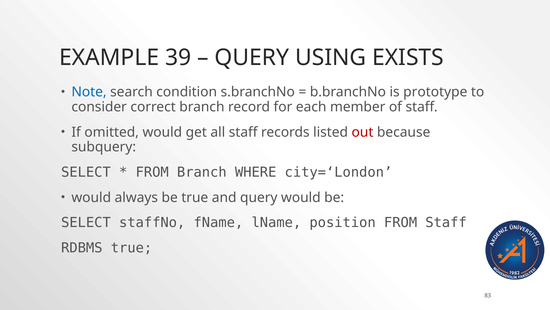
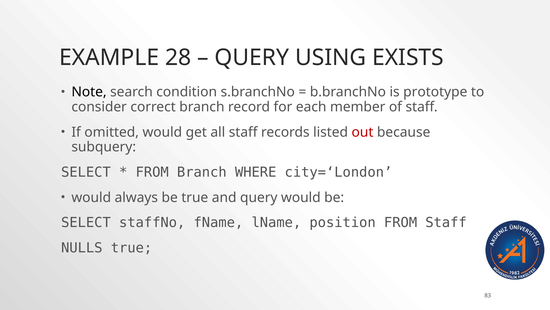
39: 39 -> 28 (178, 58)
Note colour: blue -> black (89, 92)
RDBMS: RDBMS -> NULLS (82, 247)
